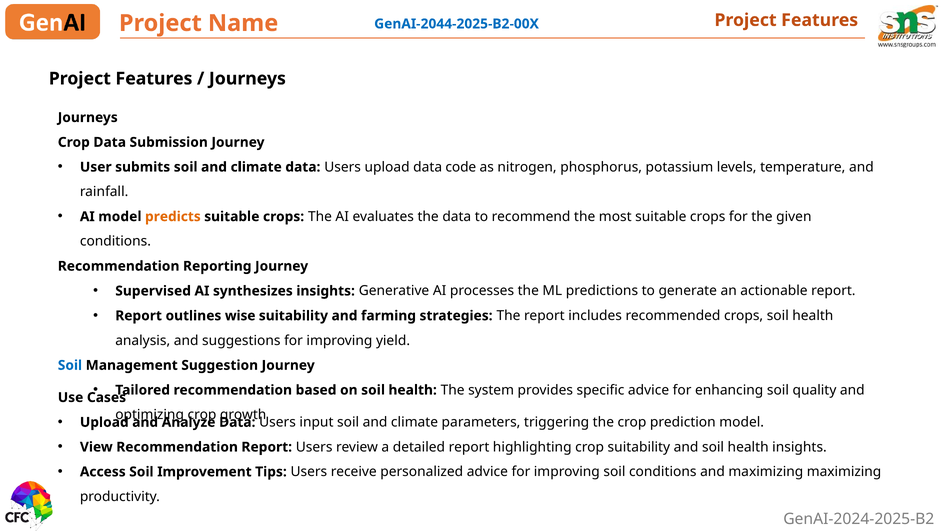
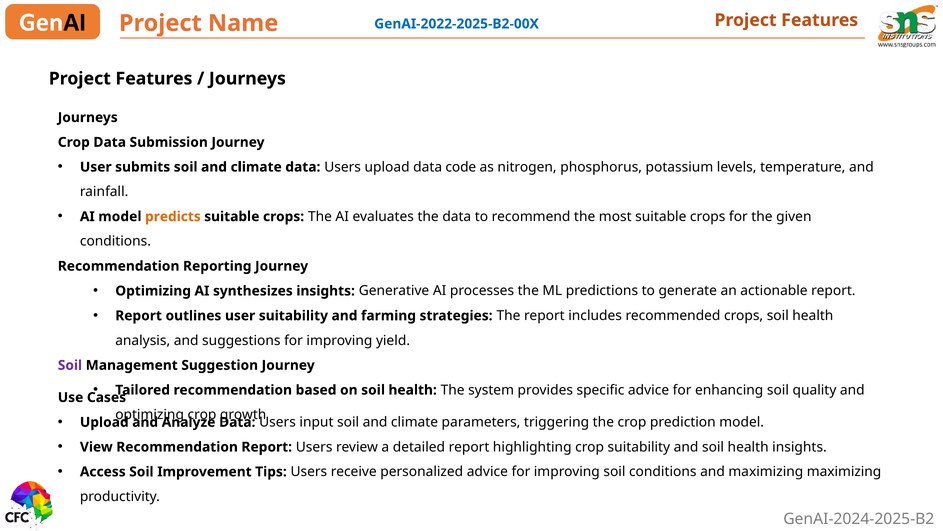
GenAI-2044-2025-B2-00X: GenAI-2044-2025-B2-00X -> GenAI-2022-2025-B2-00X (457, 24)
Supervised: Supervised -> Optimizing (153, 291)
outlines wise: wise -> user (240, 315)
Soil colour: blue -> purple (70, 365)
